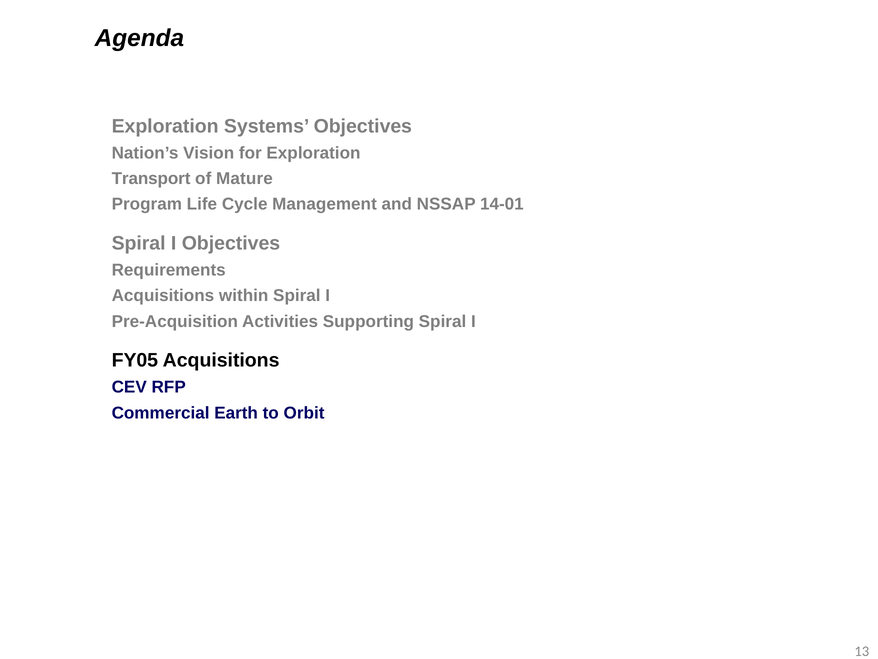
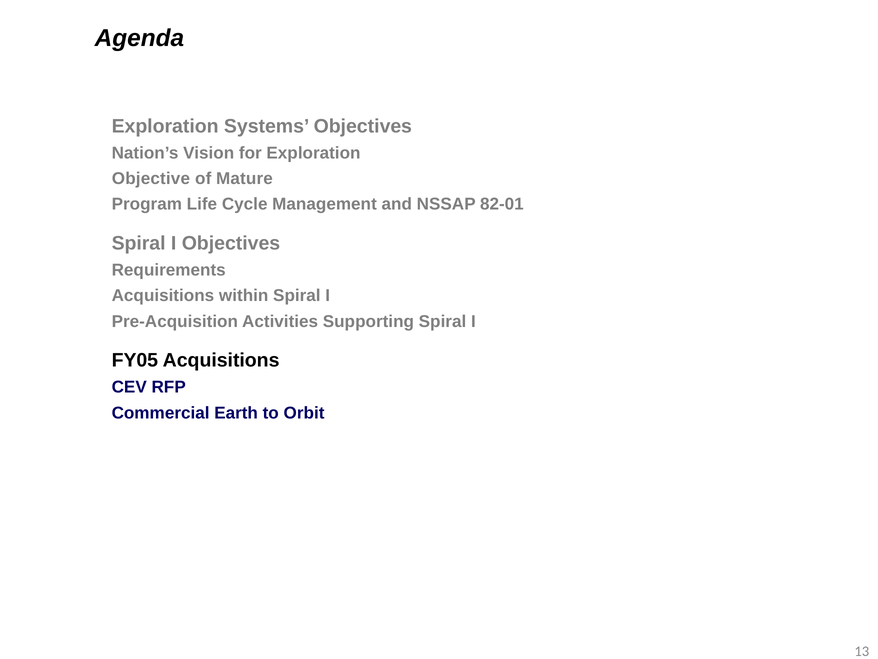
Transport: Transport -> Objective (151, 179)
14-01: 14-01 -> 82-01 (502, 204)
